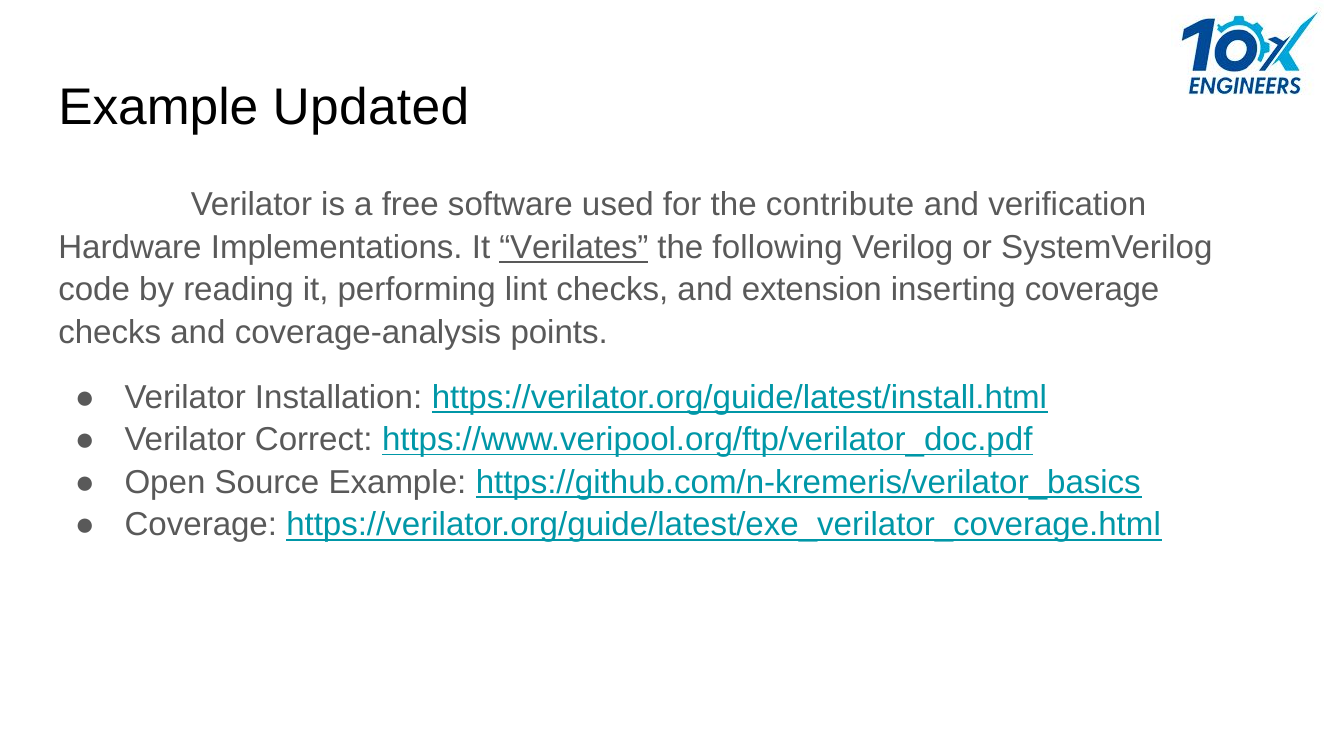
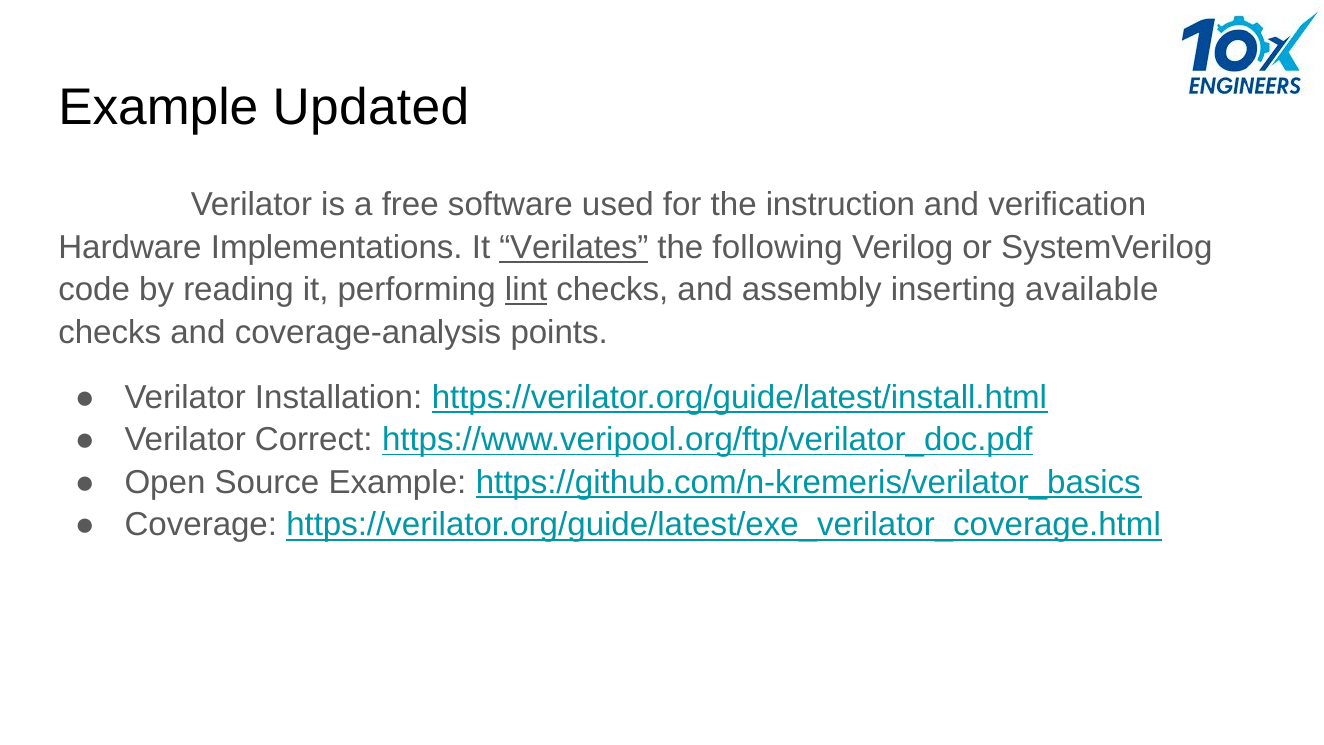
contribute: contribute -> instruction (840, 205)
lint underline: none -> present (526, 290)
extension: extension -> assembly (812, 290)
inserting coverage: coverage -> available (1092, 290)
